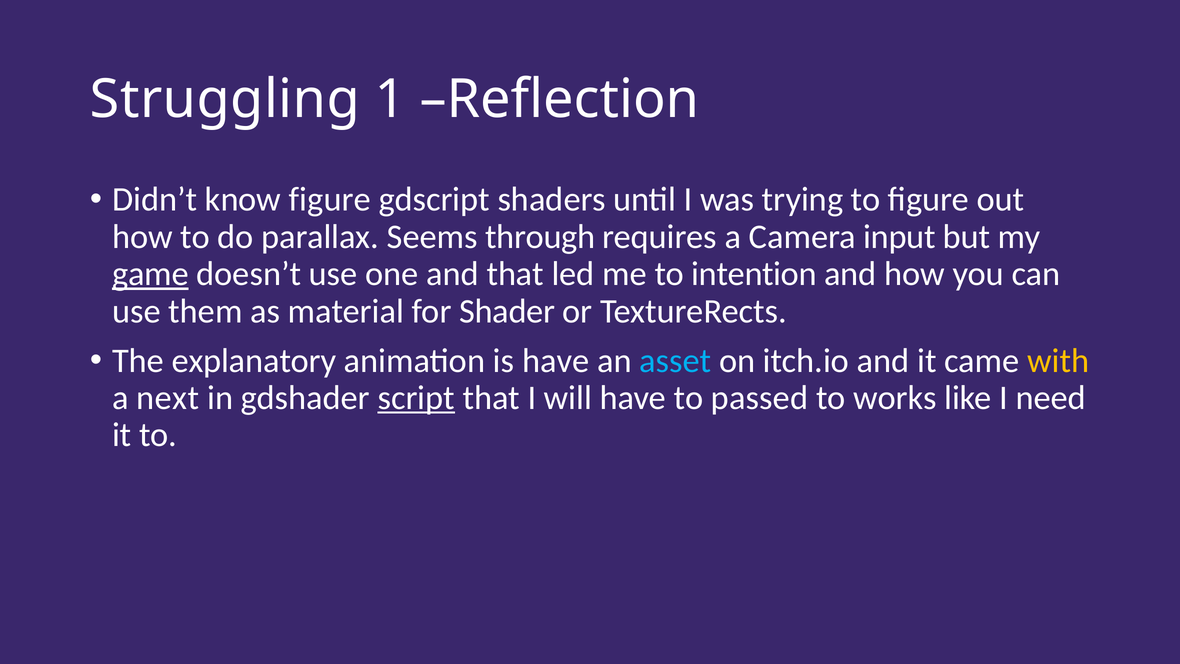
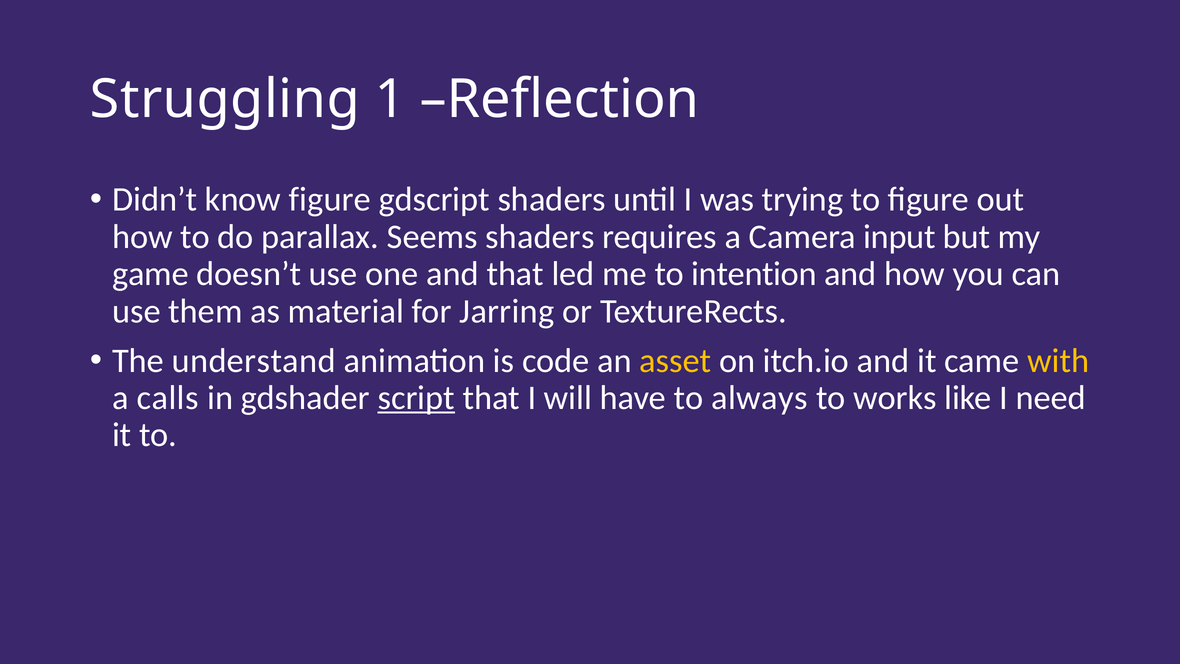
Seems through: through -> shaders (540, 237)
game underline: present -> none (150, 274)
Shader: Shader -> Jarring (507, 311)
explanatory: explanatory -> understand (254, 361)
is have: have -> code (556, 361)
asset colour: light blue -> yellow (675, 361)
next: next -> calls (168, 398)
passed: passed -> always (760, 398)
